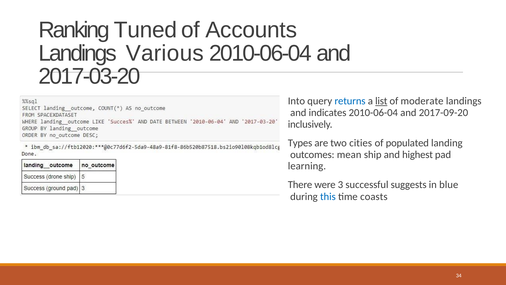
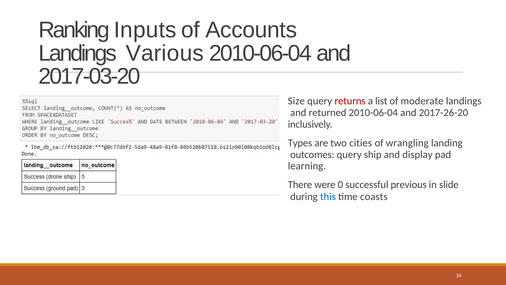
Tuned: Tuned -> Inputs (145, 30)
Into: Into -> Size (296, 101)
returns colour: blue -> red (350, 101)
list underline: present -> none (381, 101)
indicates: indicates -> returned (328, 113)
2017-09-20: 2017-09-20 -> 2017-26-20 (443, 113)
populated: populated -> wrangling (407, 143)
outcomes mean: mean -> query (349, 154)
highest: highest -> display (417, 154)
3: 3 -> 0 (340, 184)
suggests: suggests -> previous (409, 184)
blue: blue -> slide (449, 184)
